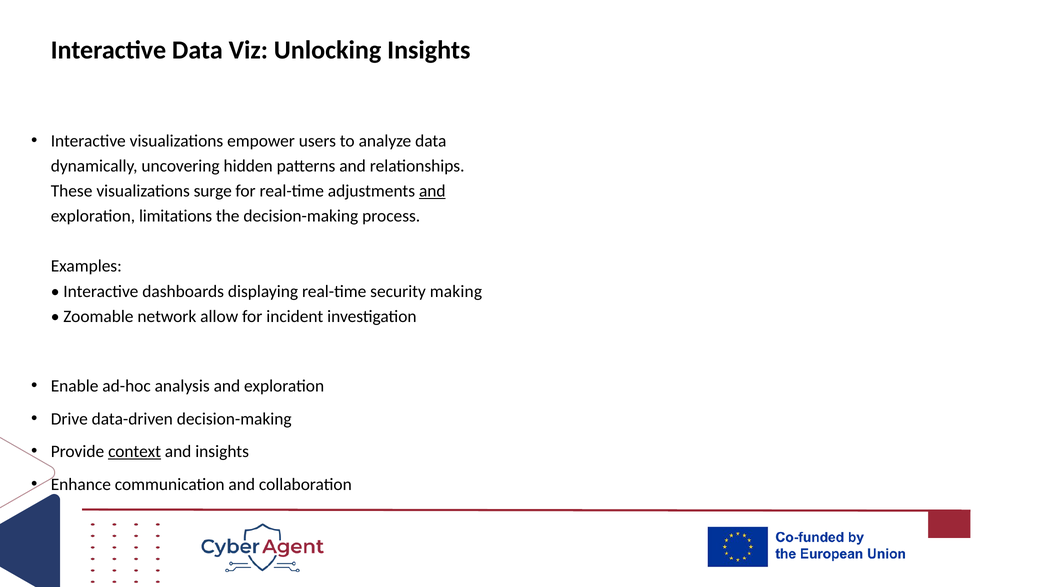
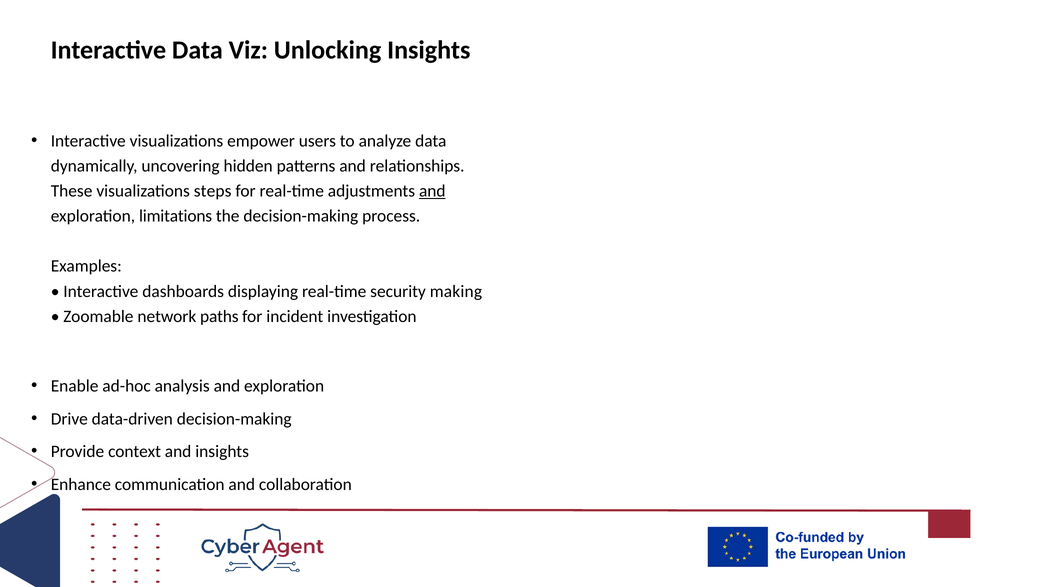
surge: surge -> steps (213, 191)
allow: allow -> paths (219, 316)
context underline: present -> none (135, 451)
